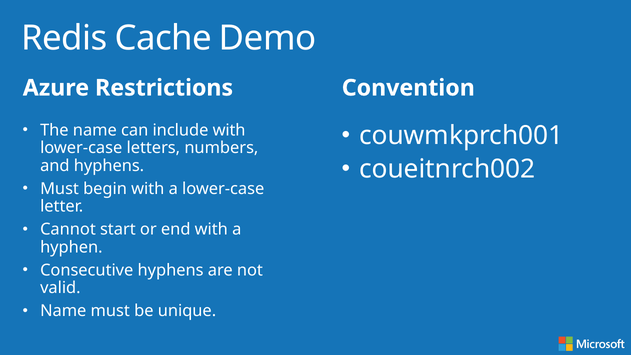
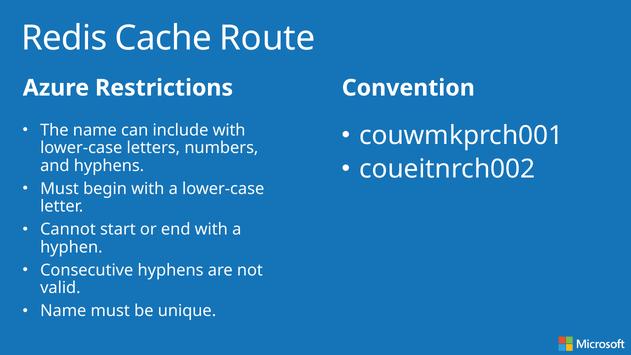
Demo: Demo -> Route (268, 38)
